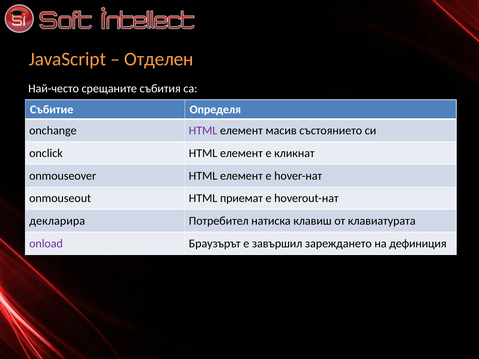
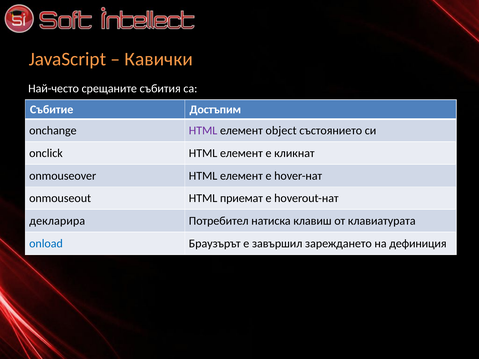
Отделен: Отделен -> Кавички (159, 59)
Определя: Определя -> Достъпим (215, 110)
масив: масив -> object (281, 131)
onload colour: purple -> blue (46, 244)
